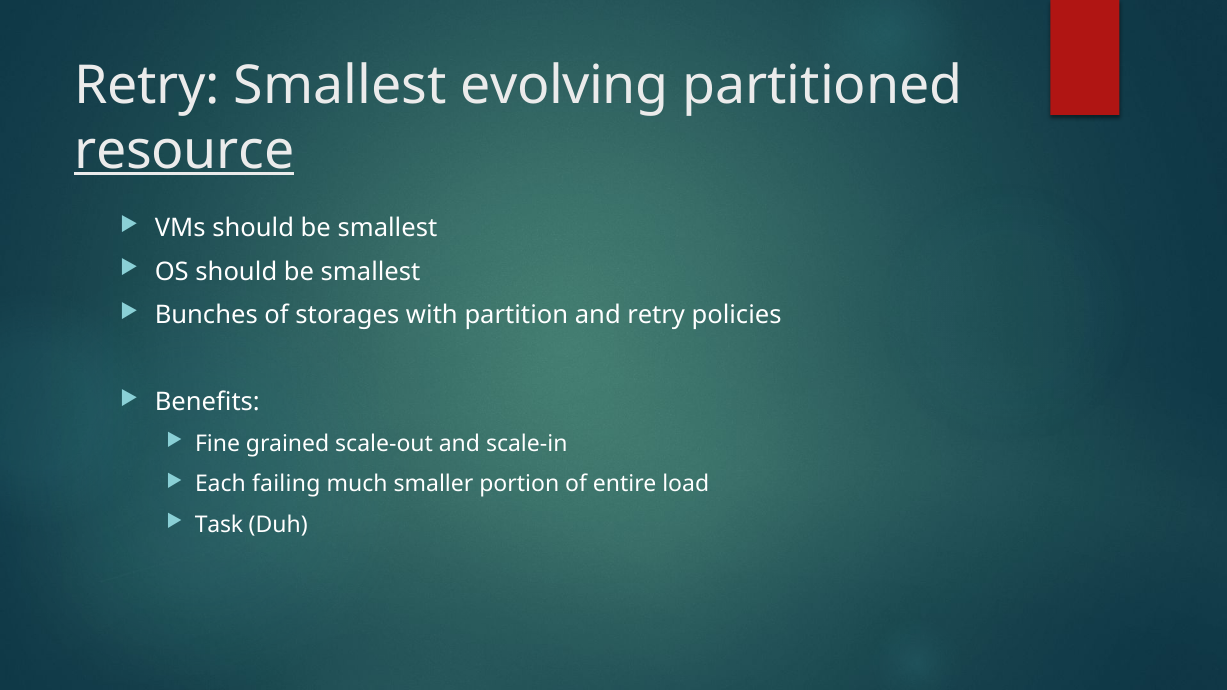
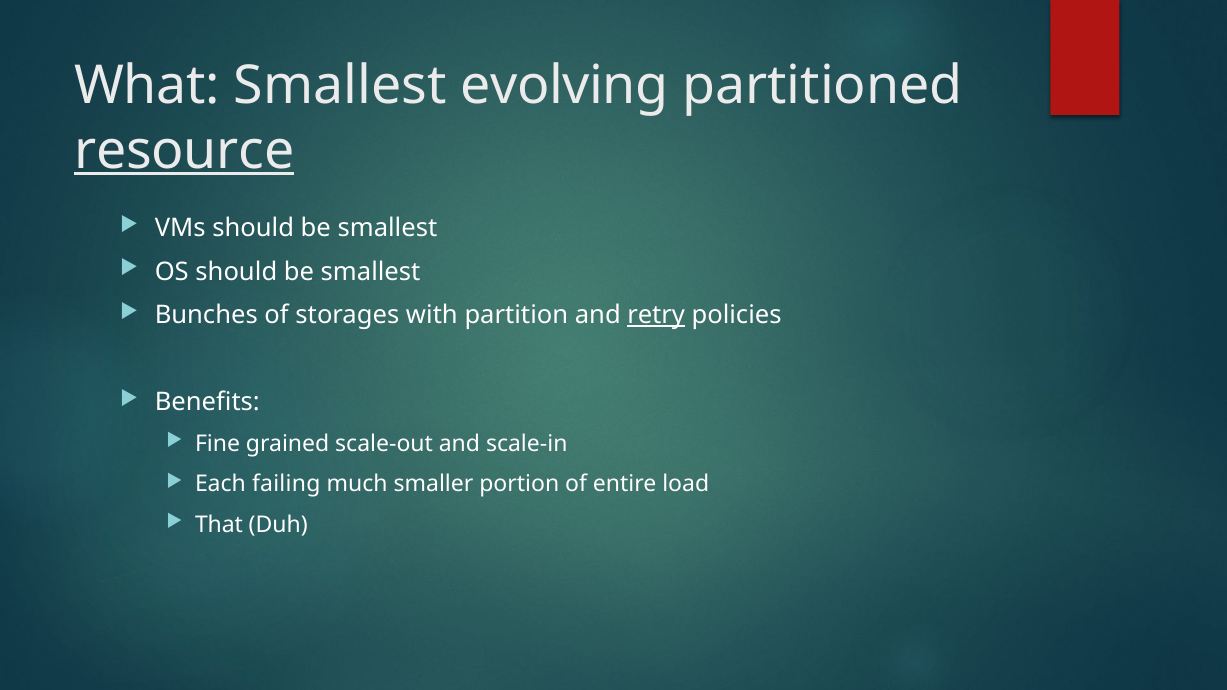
Retry: Retry -> What (147, 86)
retry underline: none -> present (656, 315)
Task: Task -> That (219, 525)
